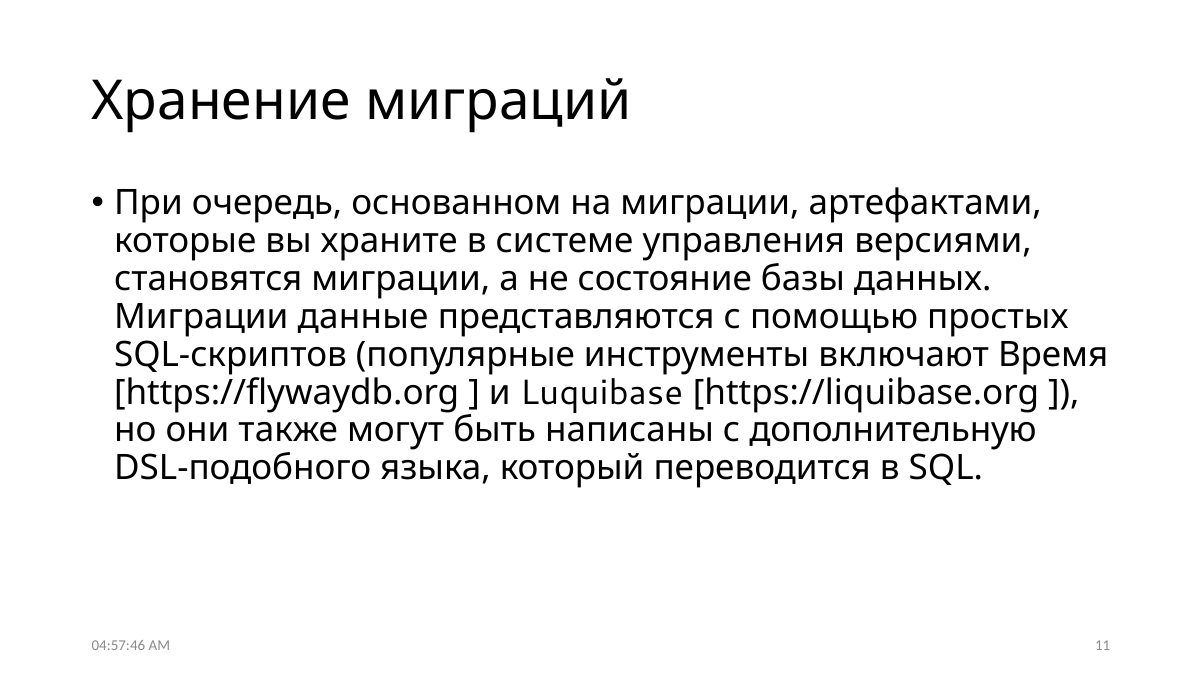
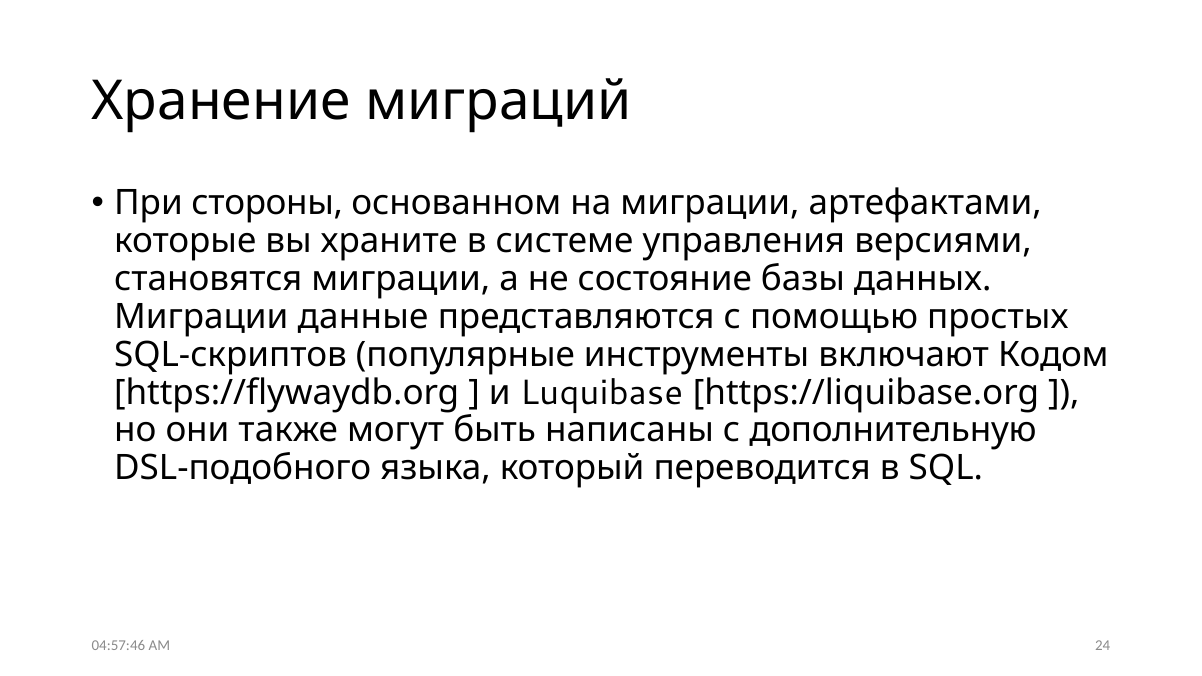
очередь: очередь -> стороны (267, 203)
Время: Время -> Кодом (1053, 355)
11: 11 -> 24 (1103, 646)
